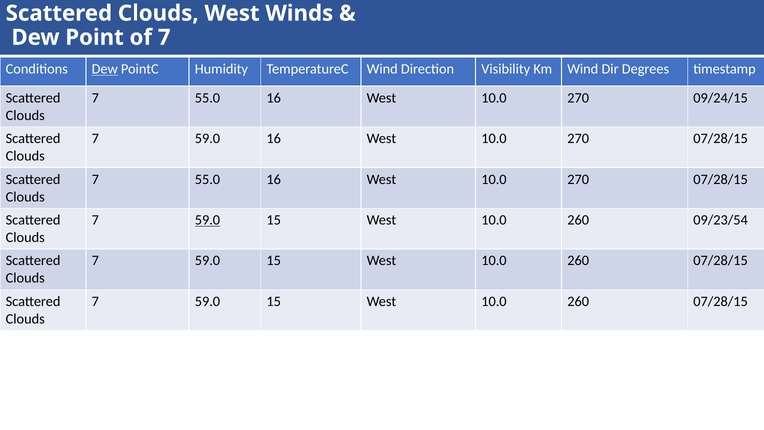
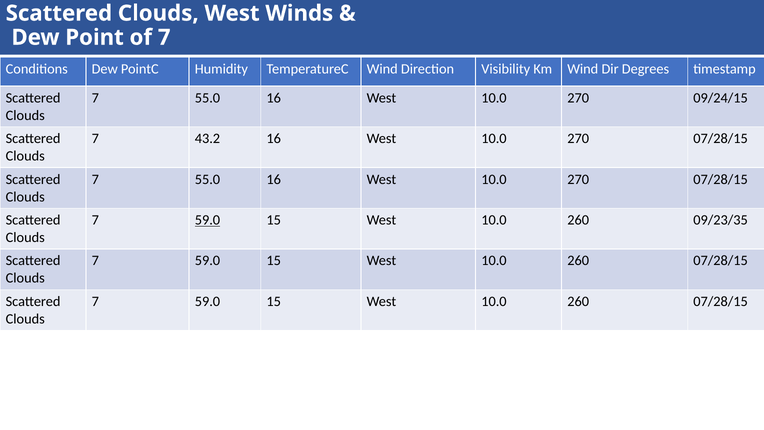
Dew underline: present -> none (105, 69)
59.0: 59.0 -> 43.2 (207, 138)
09/23/54: 09/23/54 -> 09/23/35 (721, 220)
